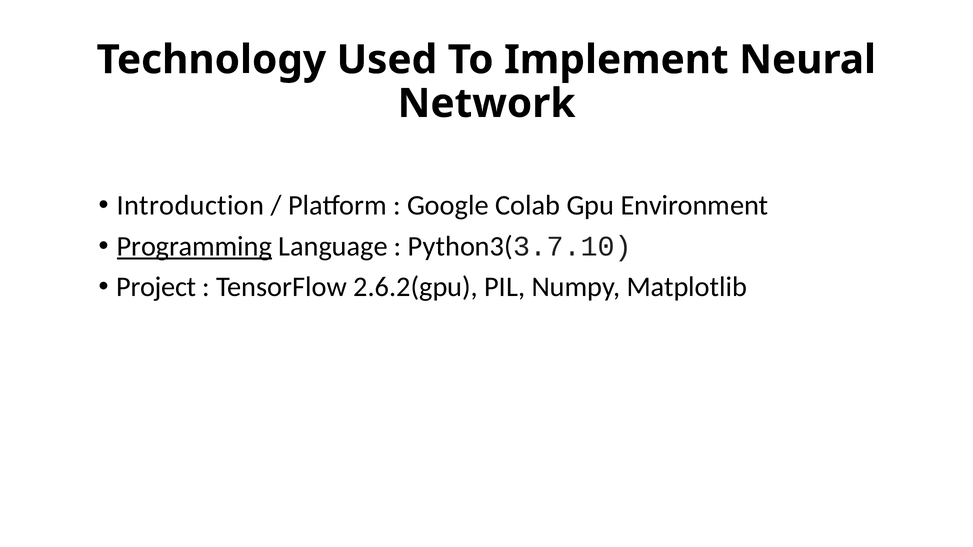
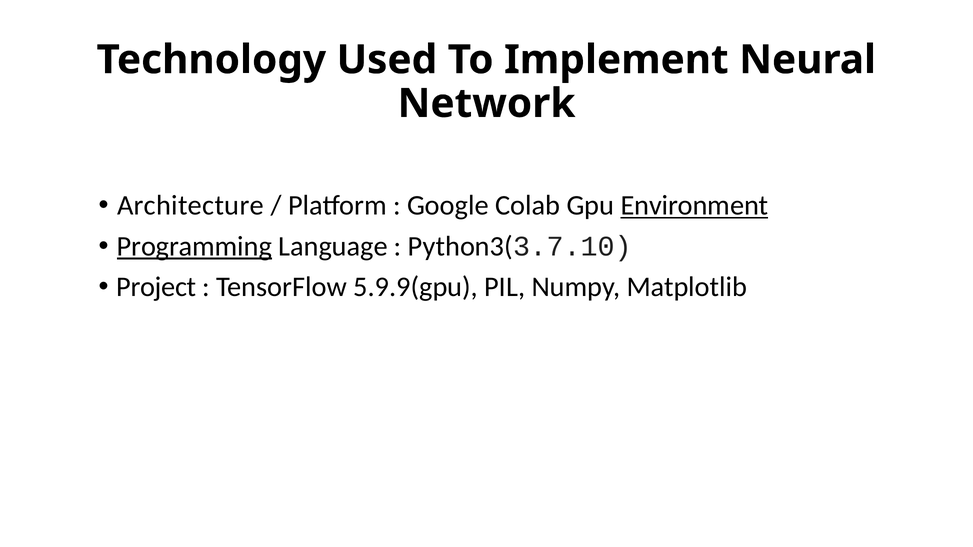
Introduction: Introduction -> Architecture (190, 206)
Environment underline: none -> present (694, 206)
2.6.2(gpu: 2.6.2(gpu -> 5.9.9(gpu (416, 287)
